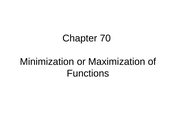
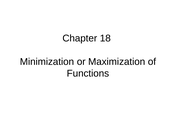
70: 70 -> 18 (105, 38)
